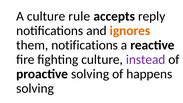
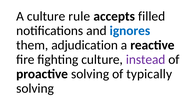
reply: reply -> filled (152, 16)
ignores colour: orange -> blue (130, 31)
them notifications: notifications -> adjudication (85, 45)
happens: happens -> typically (149, 74)
